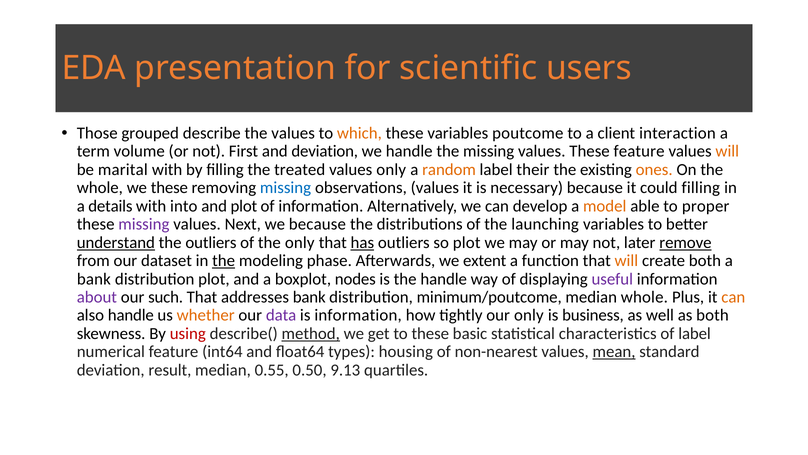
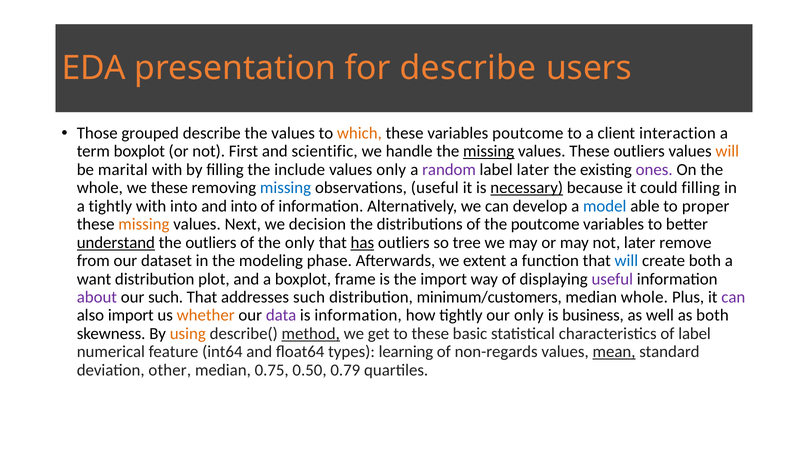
for scientific: scientific -> describe (468, 68)
term volume: volume -> boxplot (139, 151)
and deviation: deviation -> scientific (325, 151)
missing underline: none -> present (489, 151)
These feature: feature -> outliers (639, 151)
treated: treated -> include (300, 169)
random colour: orange -> purple (449, 169)
label their: their -> later (533, 169)
ones colour: orange -> purple (654, 169)
observations values: values -> useful (435, 188)
necessary underline: none -> present (527, 188)
a details: details -> tightly (110, 206)
and plot: plot -> into (244, 206)
model colour: orange -> blue (605, 206)
missing colour: purple -> orange (144, 224)
we because: because -> decision (317, 224)
the launching: launching -> poutcome (545, 224)
so plot: plot -> tree (467, 242)
remove underline: present -> none (685, 242)
the underline: present -> none (224, 260)
will colour: orange -> blue (626, 260)
bank: bank -> want (94, 279)
nodes: nodes -> frame (355, 279)
the handle: handle -> import (444, 279)
addresses bank: bank -> such (309, 297)
minimum/poutcome: minimum/poutcome -> minimum/customers (489, 297)
can colour: orange -> purple (733, 297)
also handle: handle -> import (131, 315)
using colour: red -> orange (188, 333)
housing: housing -> learning (406, 351)
non-nearest: non-nearest -> non-regards (496, 351)
result: result -> other (170, 370)
0.55: 0.55 -> 0.75 (272, 370)
9.13: 9.13 -> 0.79 (345, 370)
